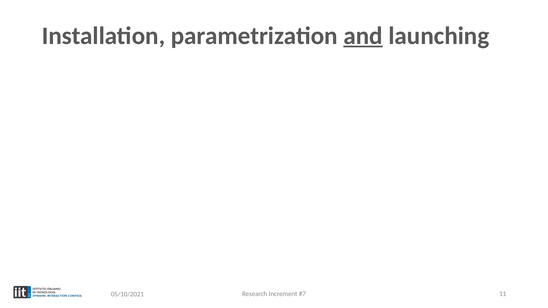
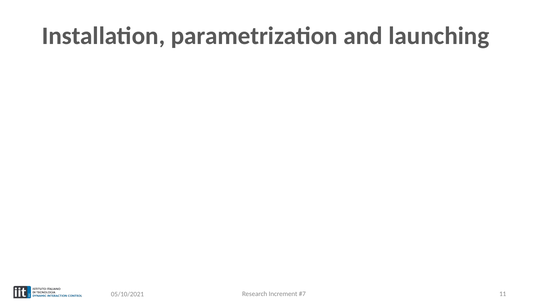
and underline: present -> none (363, 36)
